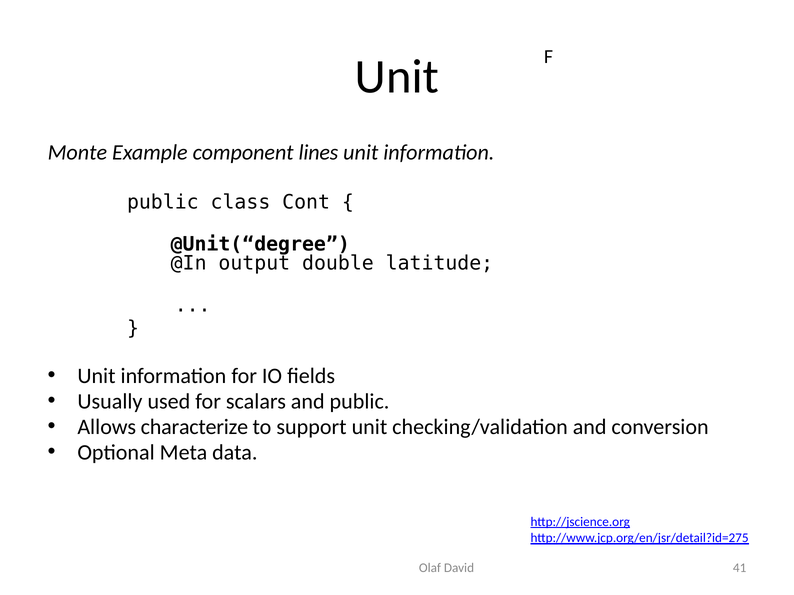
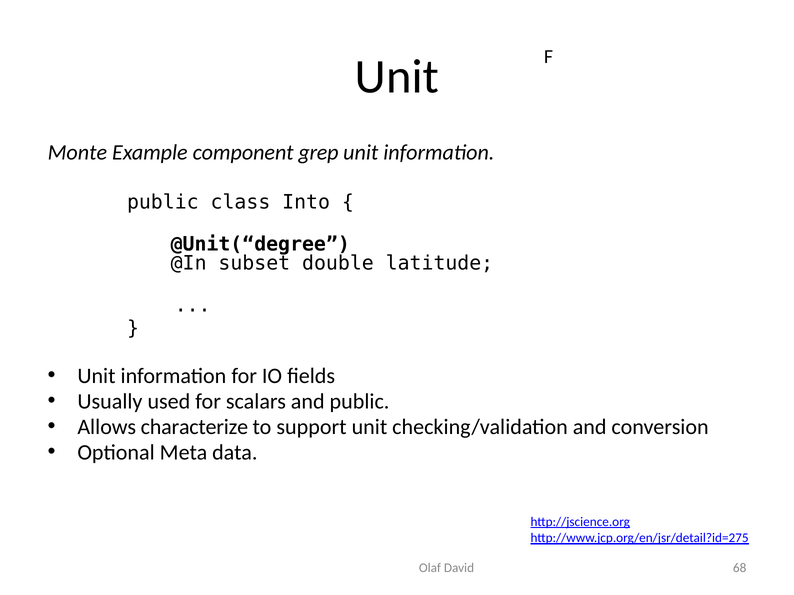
lines: lines -> grep (318, 153)
Cont: Cont -> Into (306, 202)
output: output -> subset (254, 264)
41: 41 -> 68 (740, 569)
